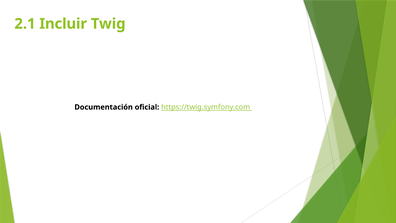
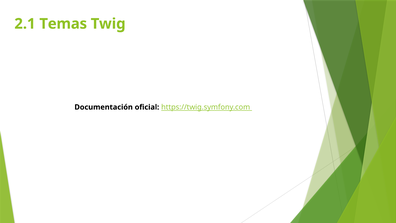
Incluir: Incluir -> Temas (63, 24)
